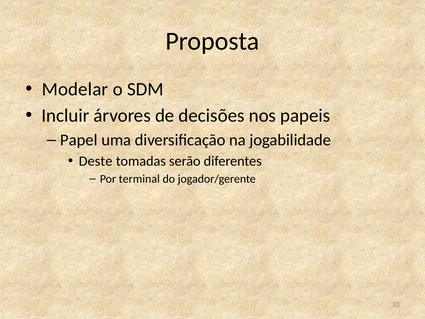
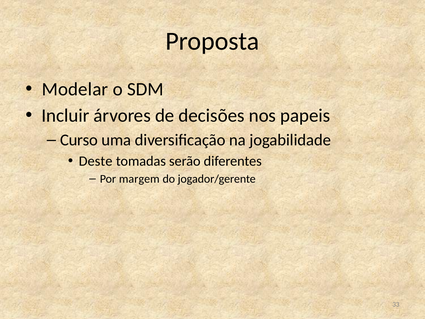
Papel: Papel -> Curso (79, 140)
terminal: terminal -> margem (139, 179)
